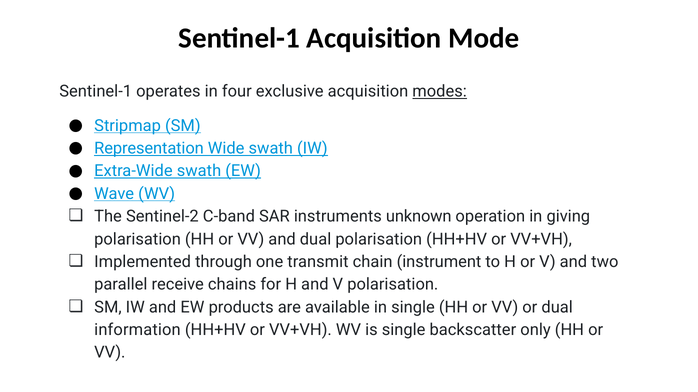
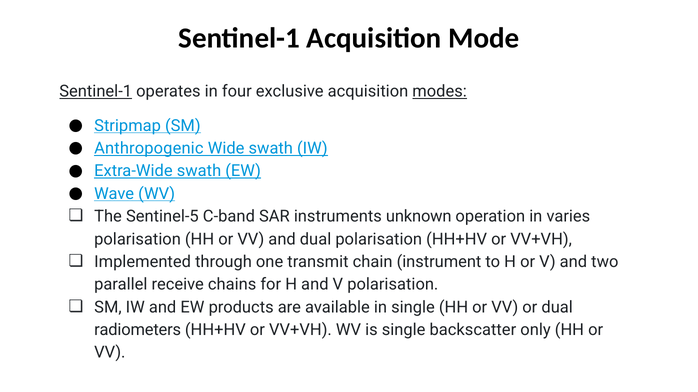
Sentinel-1 underline: none -> present (96, 92)
Representation: Representation -> Anthropogenic (149, 149)
Sentinel-2: Sentinel-2 -> Sentinel-5 (162, 217)
giving: giving -> varies (568, 217)
information: information -> radiometers (138, 330)
